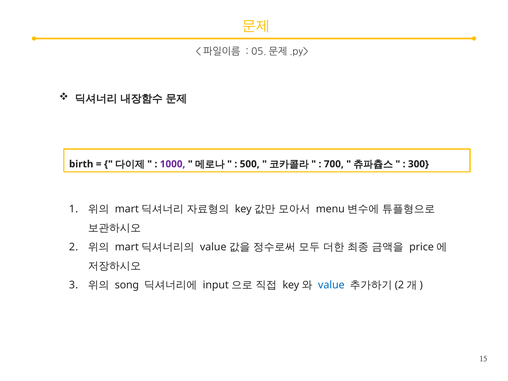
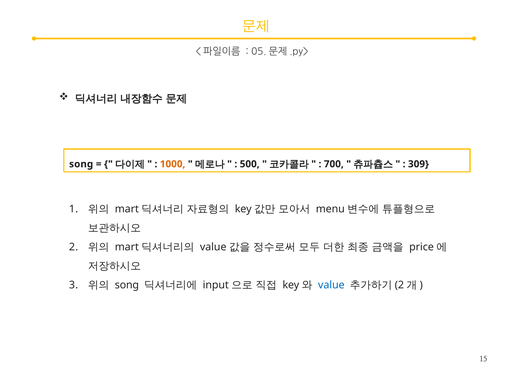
birth: birth -> song (81, 164)
1000 colour: purple -> orange (173, 164)
300: 300 -> 309 (418, 164)
